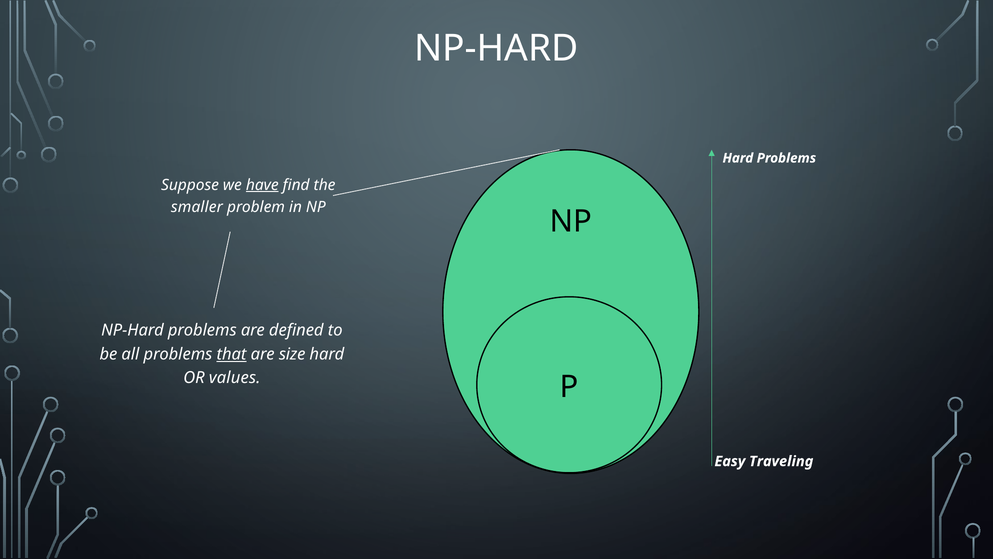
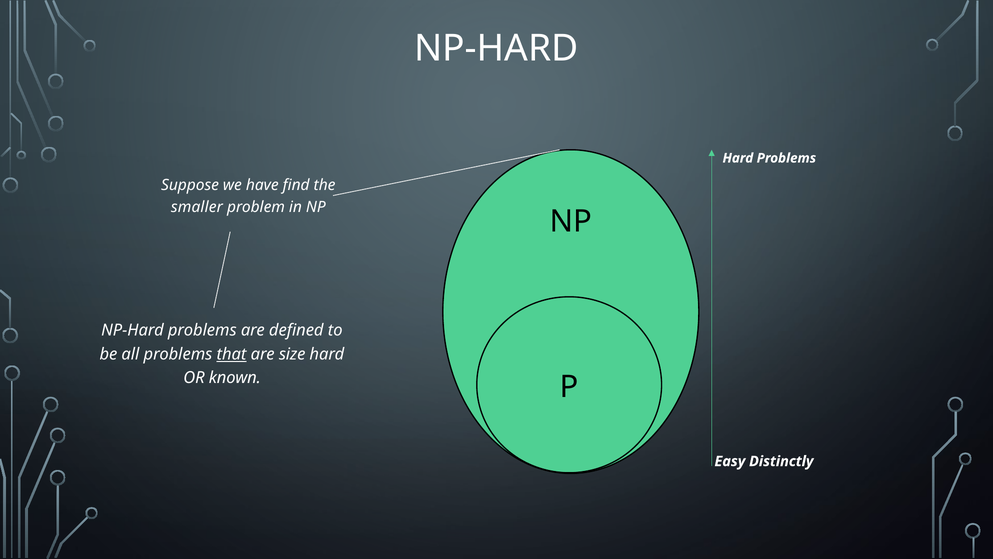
have underline: present -> none (262, 185)
values: values -> known (235, 378)
Traveling: Traveling -> Distinctly (781, 461)
